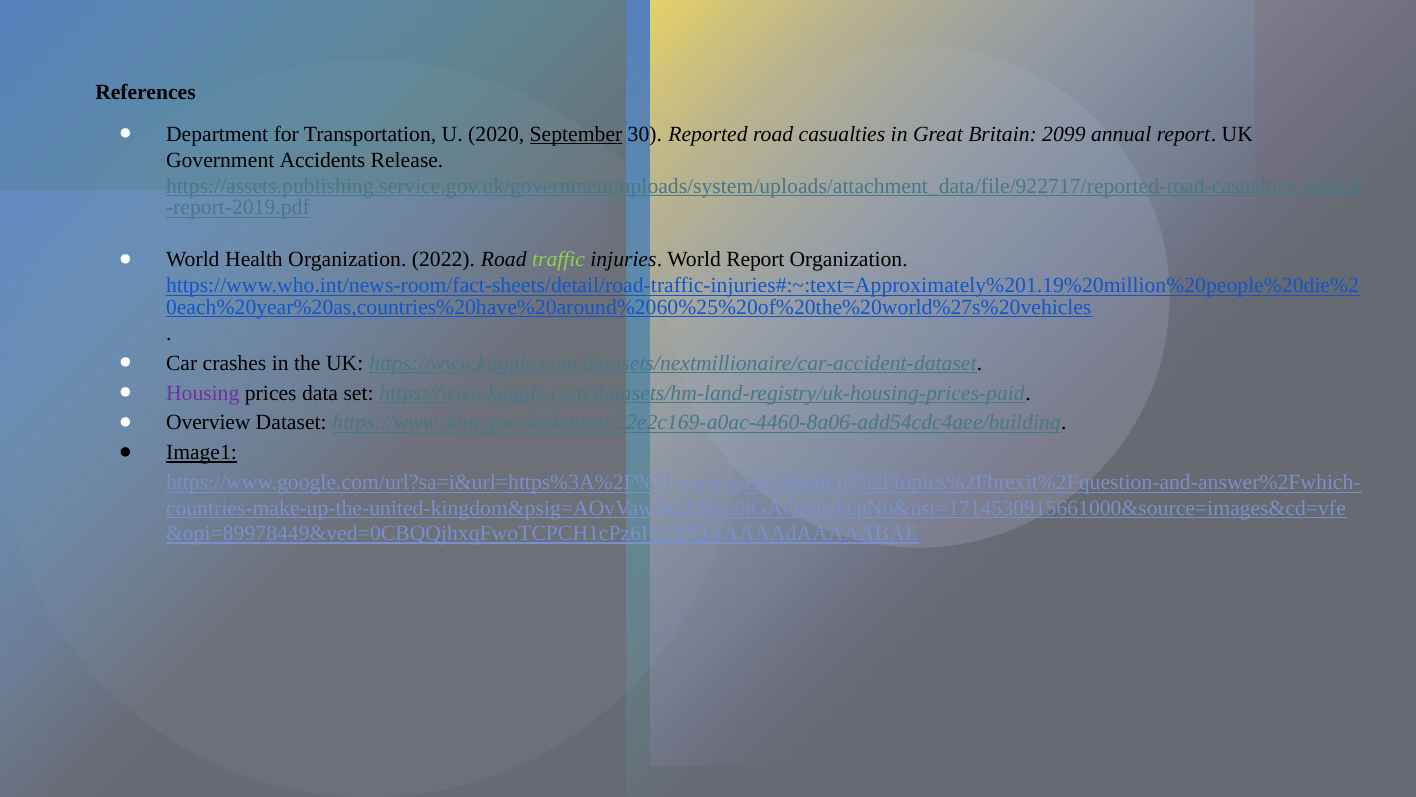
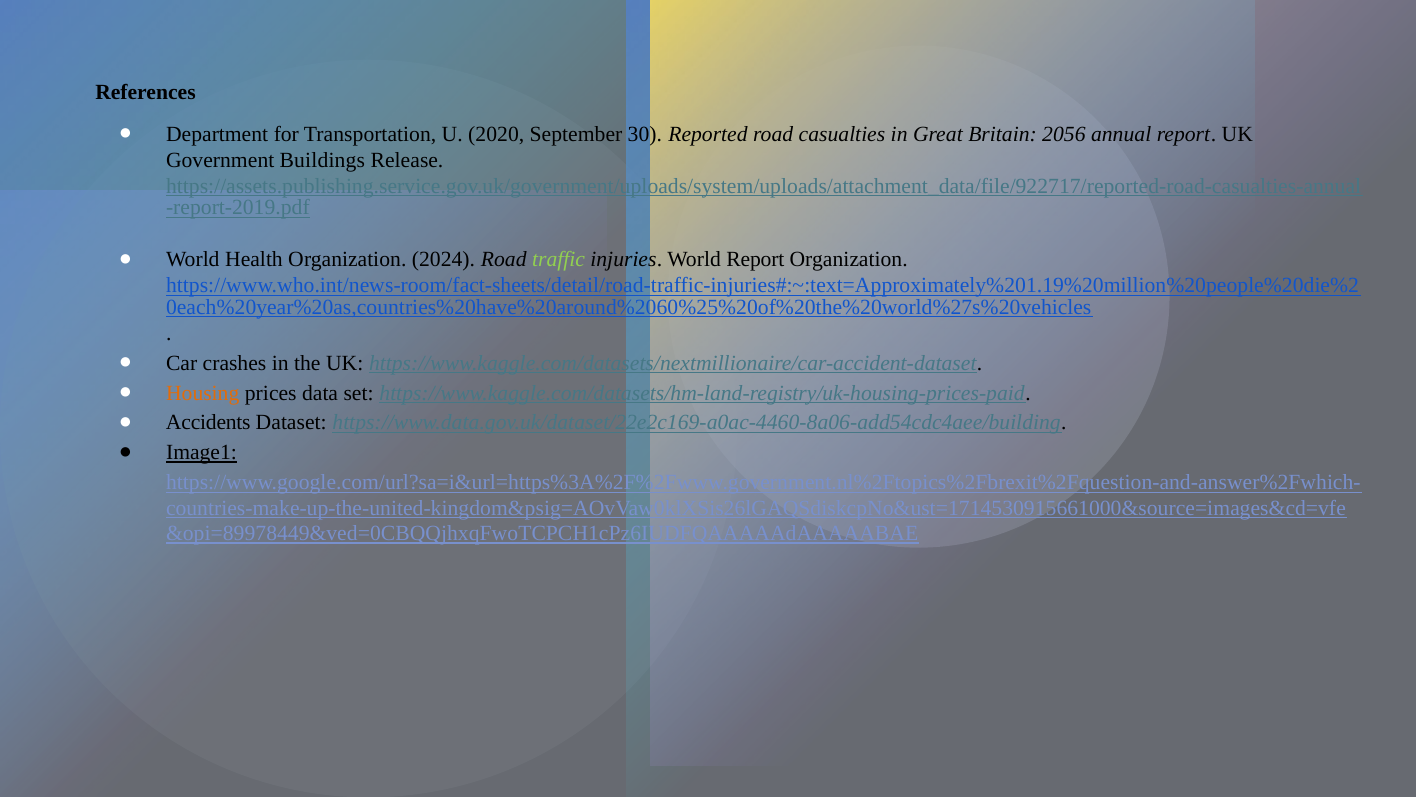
September underline: present -> none (576, 134)
2099: 2099 -> 2056 (1064, 134)
Accidents: Accidents -> Buildings (322, 160)
2022: 2022 -> 2024 (443, 259)
Housing colour: purple -> orange (203, 393)
Overview: Overview -> Accidents (208, 422)
